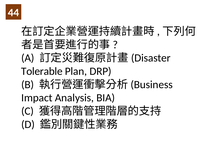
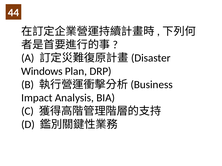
Tolerable: Tolerable -> Windows (42, 71)
